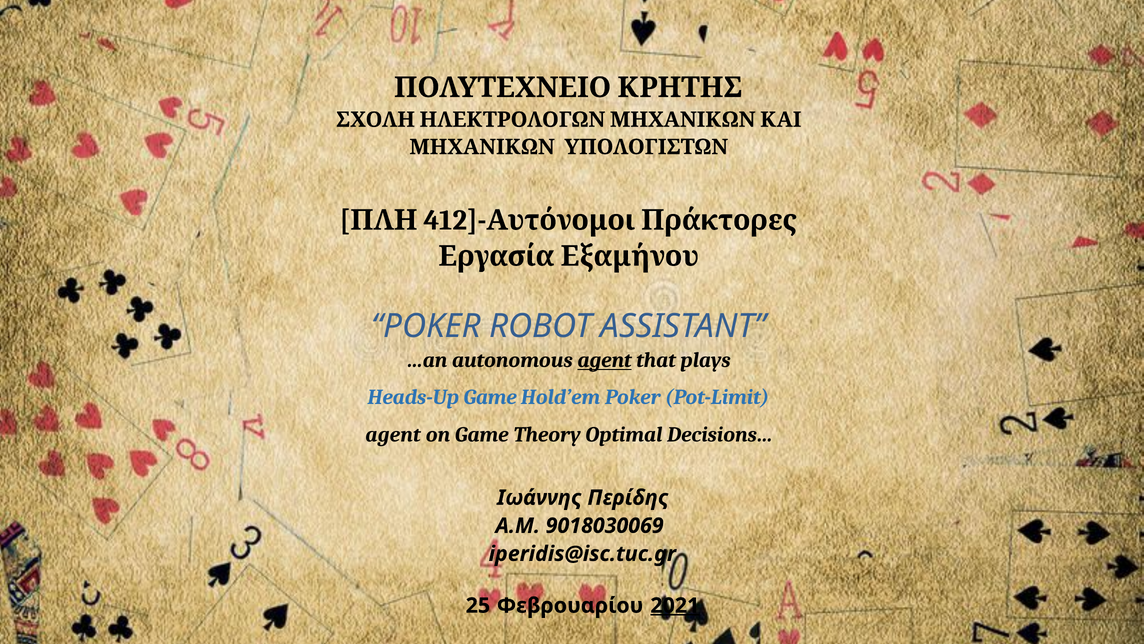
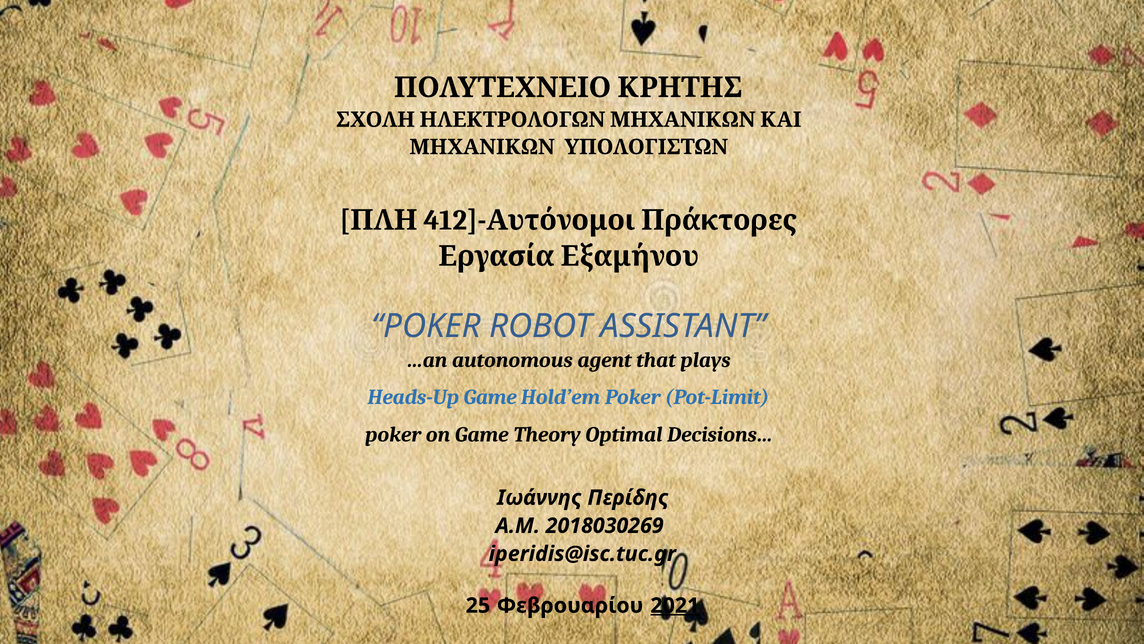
agent underline: present -> none (605, 360)
agent: agent -> poker (393, 434)
9018030069: 9018030069 -> 2018030269 (605, 525)
